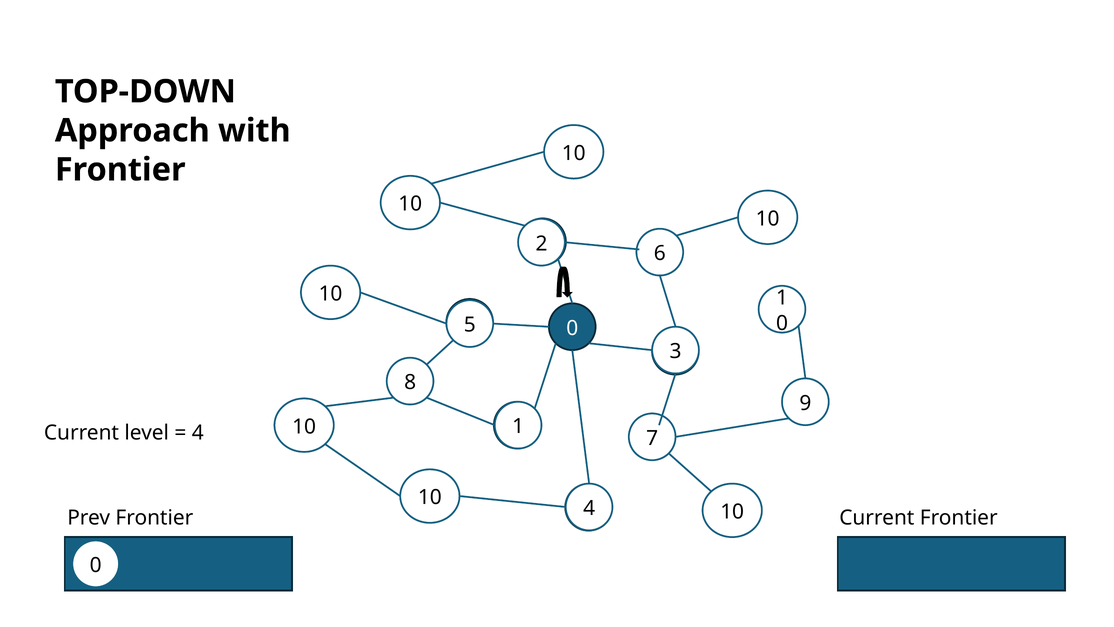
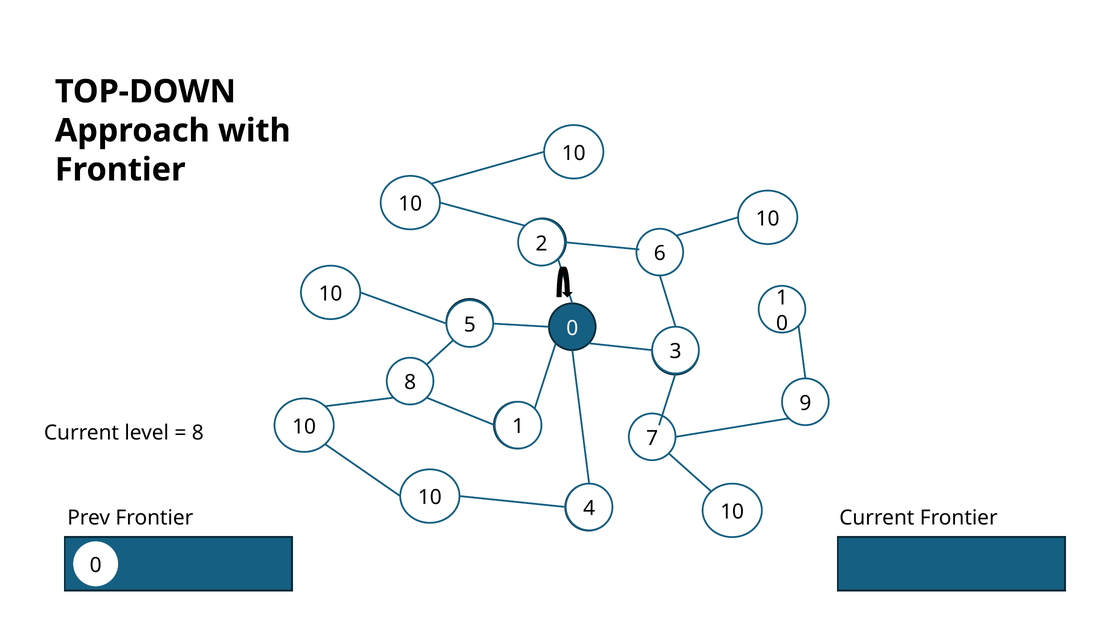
4: 4 -> 8 (198, 433)
